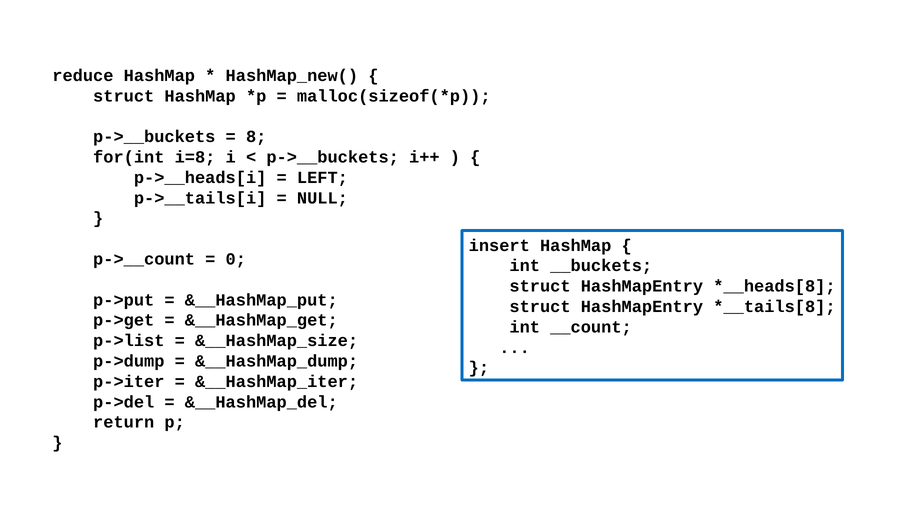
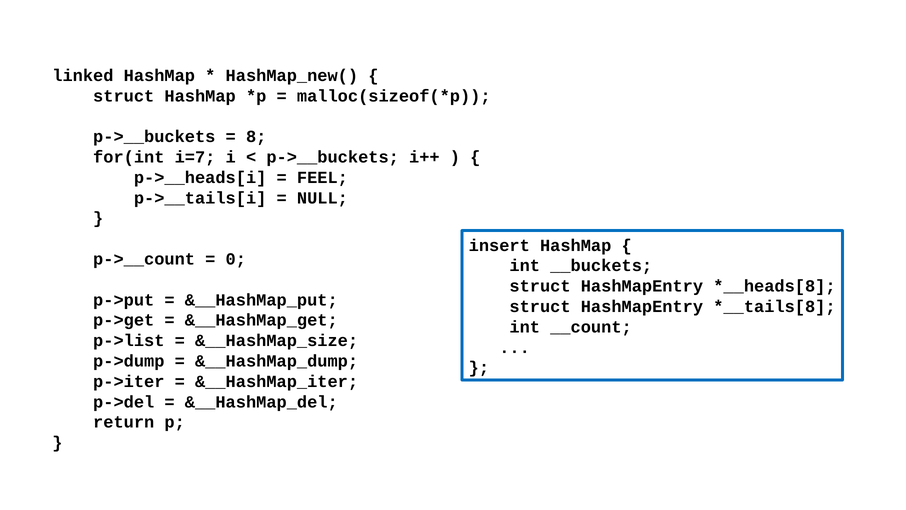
reduce: reduce -> linked (83, 76)
i=8: i=8 -> i=7 (195, 157)
LEFT: LEFT -> FEEL (322, 177)
